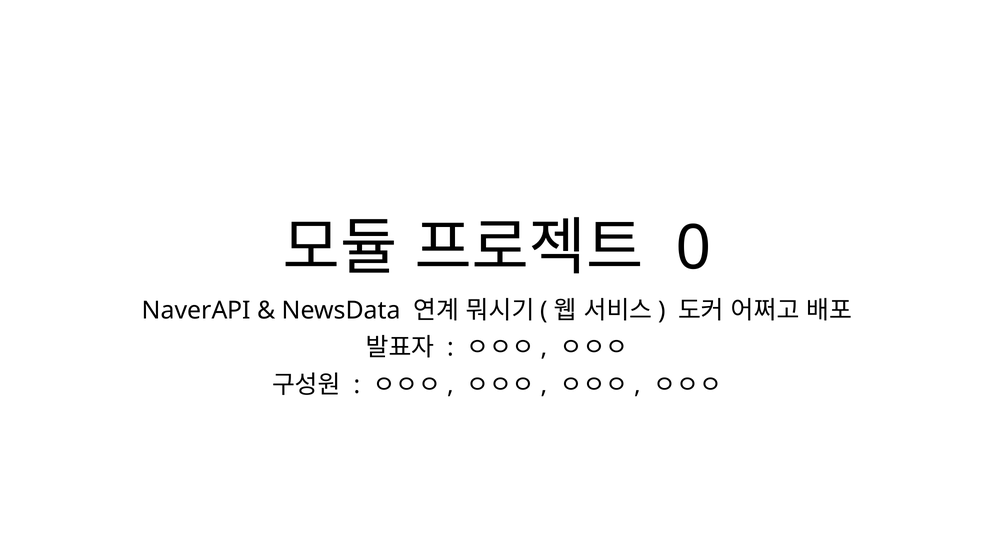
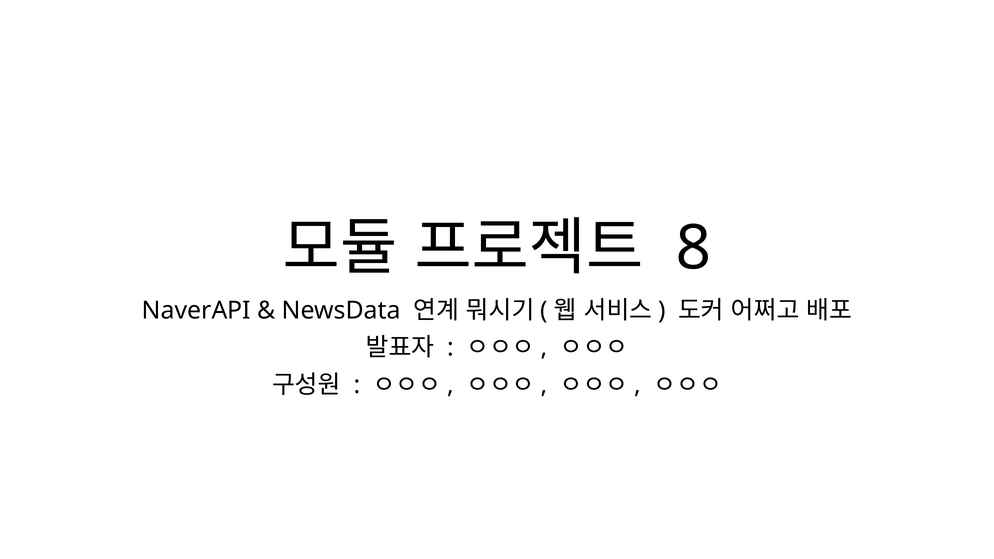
0: 0 -> 8 (693, 248)
